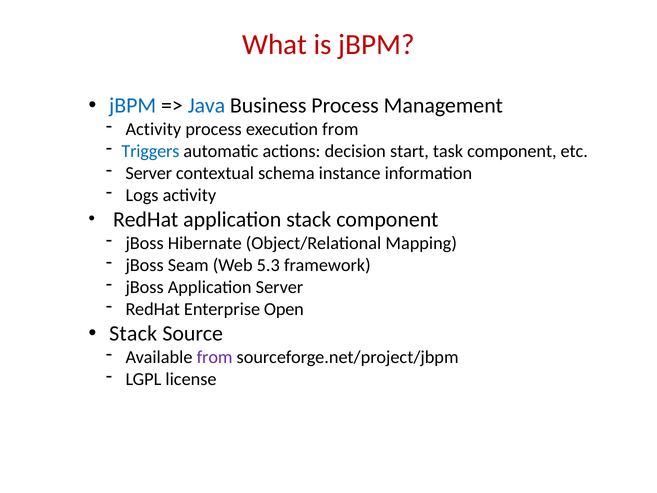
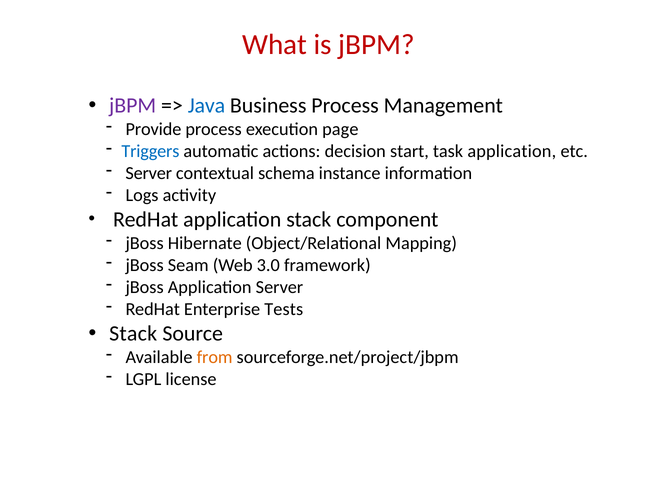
jBPM colour: blue -> purple (133, 105)
Activity: Activity -> Provide (153, 129)
execution from: from -> page (340, 129)
task component: component -> application (512, 151)
5.3: 5.3 -> 3.0 (268, 265)
Open: Open -> Tests (284, 309)
from colour: purple -> orange (215, 357)
